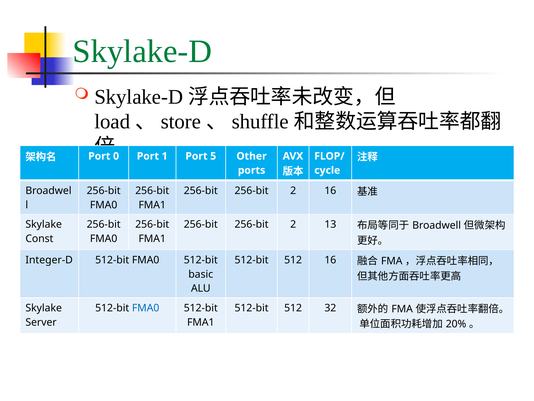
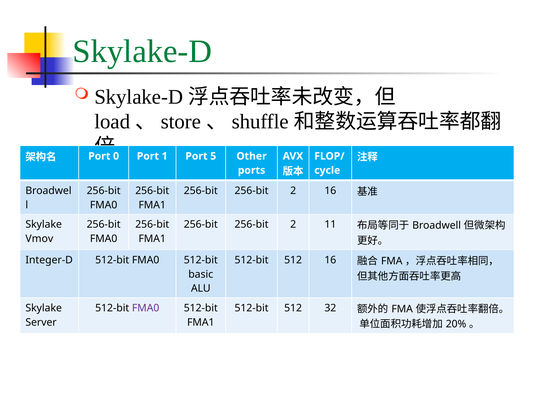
13: 13 -> 11 (330, 224)
Const: Const -> Vmov (39, 238)
FMA0 colour: blue -> purple (146, 308)
